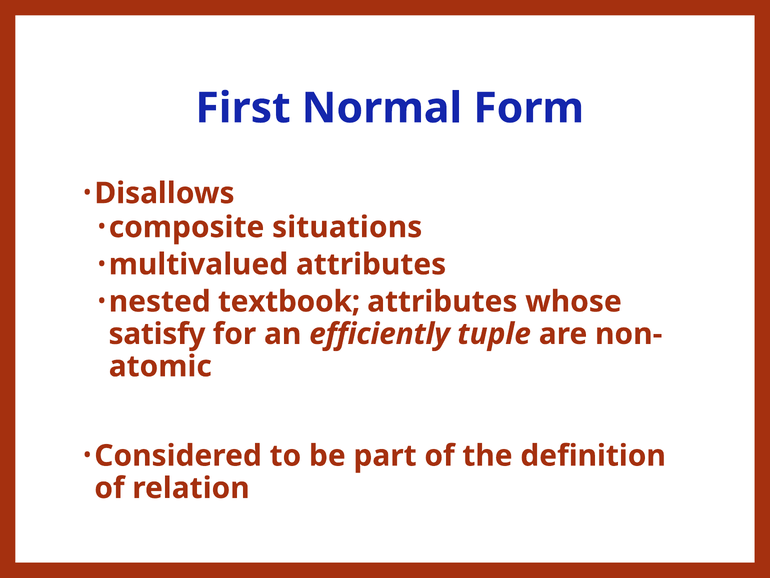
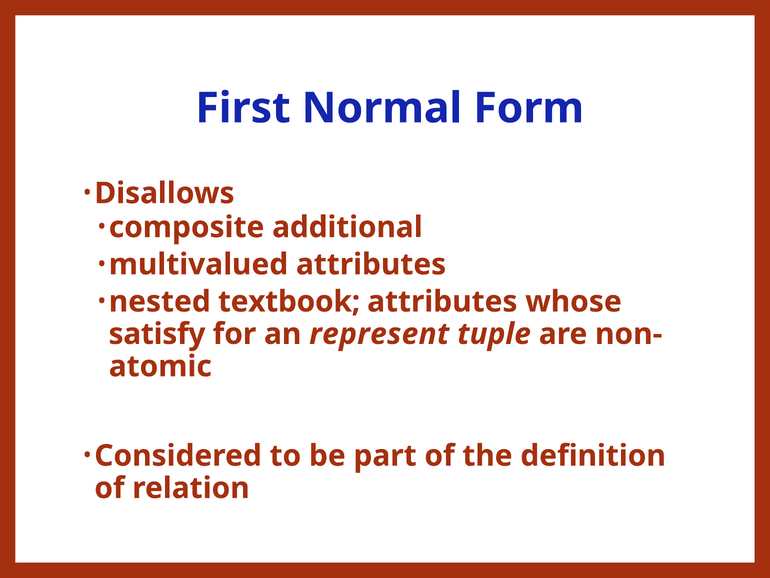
situations: situations -> additional (347, 227)
efficiently: efficiently -> represent (379, 334)
